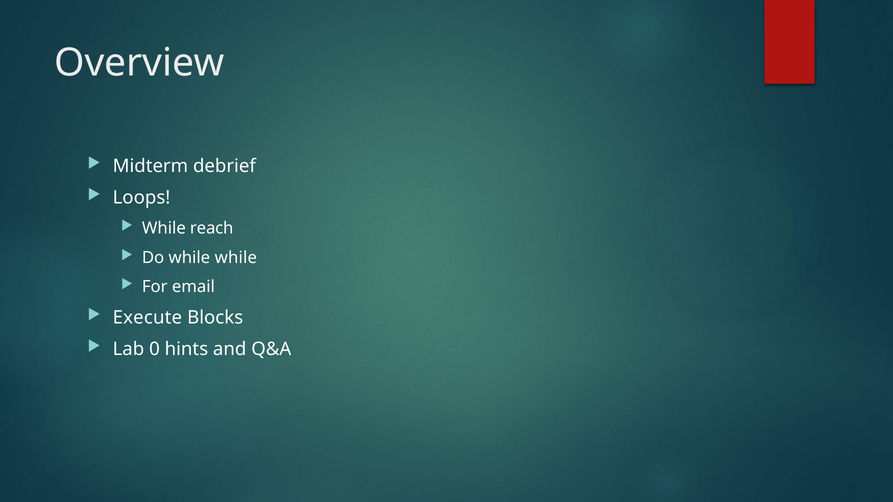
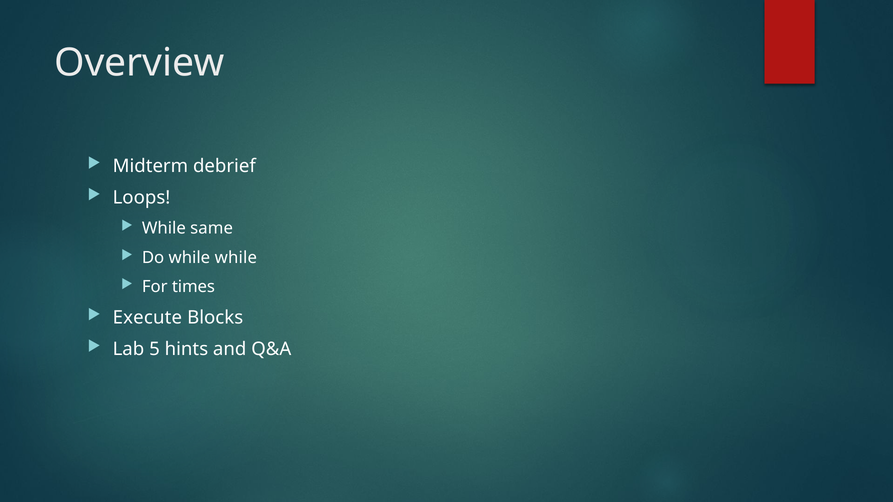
reach: reach -> same (212, 228)
email: email -> times (193, 287)
0: 0 -> 5 (154, 349)
